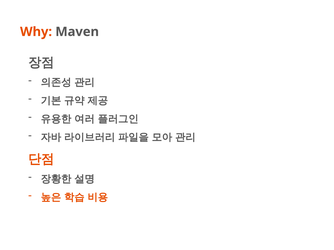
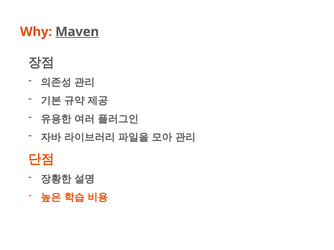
Maven underline: none -> present (77, 32)
